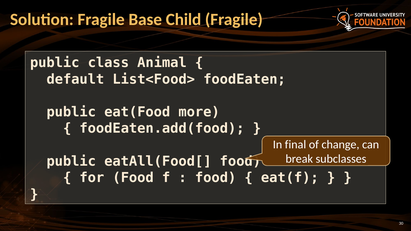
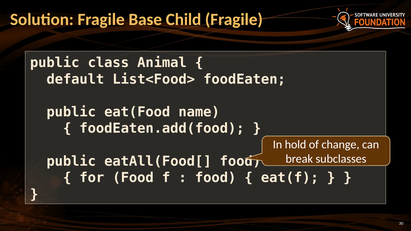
more: more -> name (199, 112)
final: final -> hold (296, 145)
